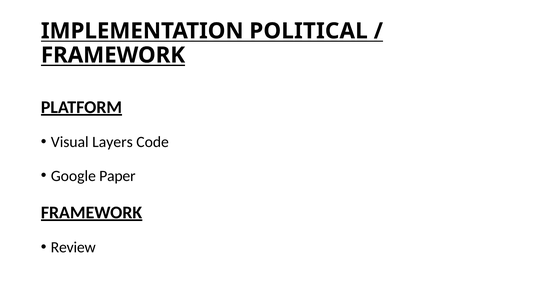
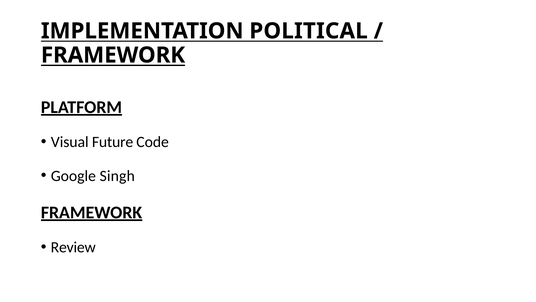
Layers: Layers -> Future (113, 142)
Paper: Paper -> Singh (117, 176)
